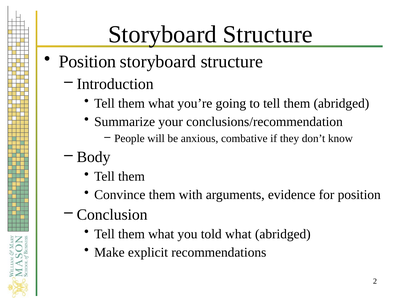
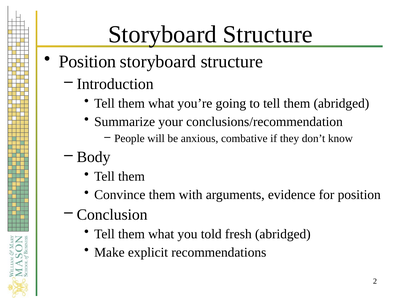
told what: what -> fresh (238, 234)
